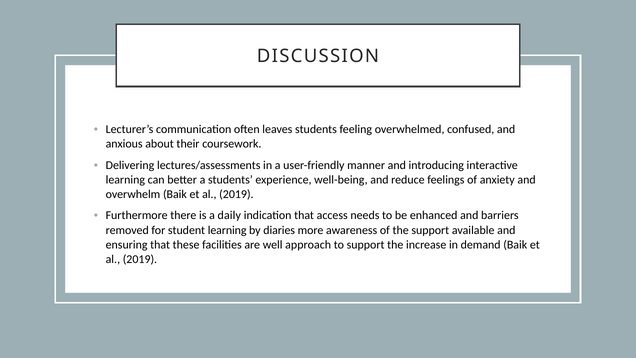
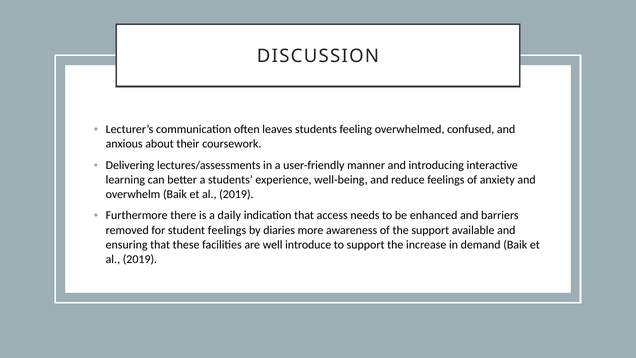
student learning: learning -> feelings (227, 230)
approach: approach -> introduce (308, 244)
